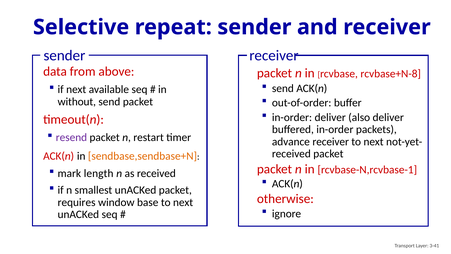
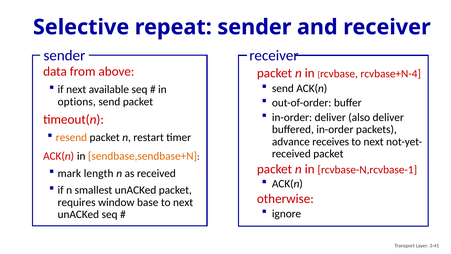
rcvbase+N-8: rcvbase+N-8 -> rcvbase+N-4 (391, 74)
without: without -> options (77, 102)
resend colour: purple -> orange (71, 137)
advance receiver: receiver -> receives (331, 142)
